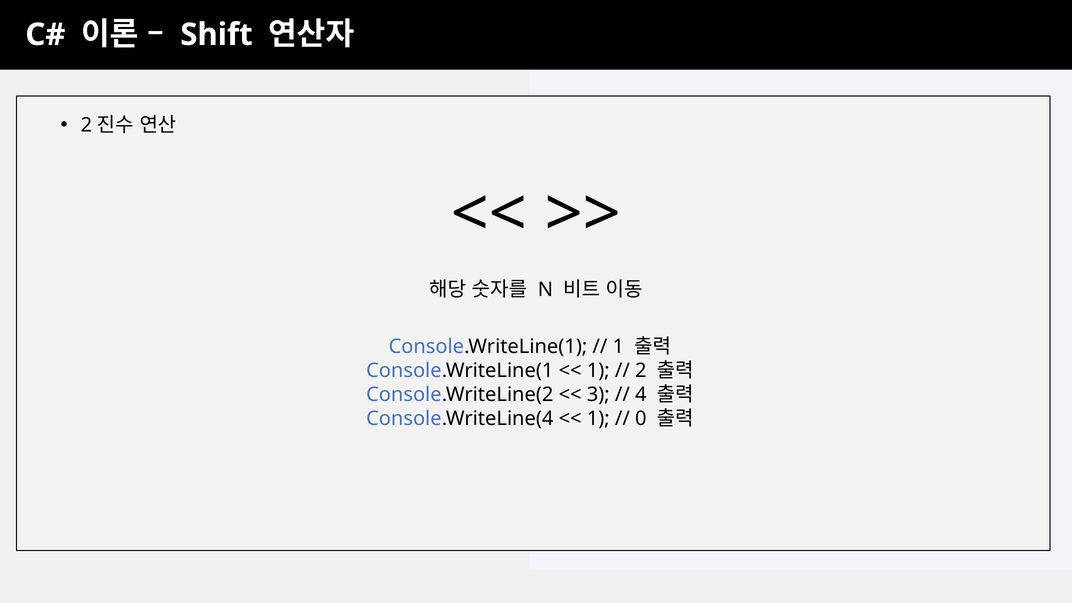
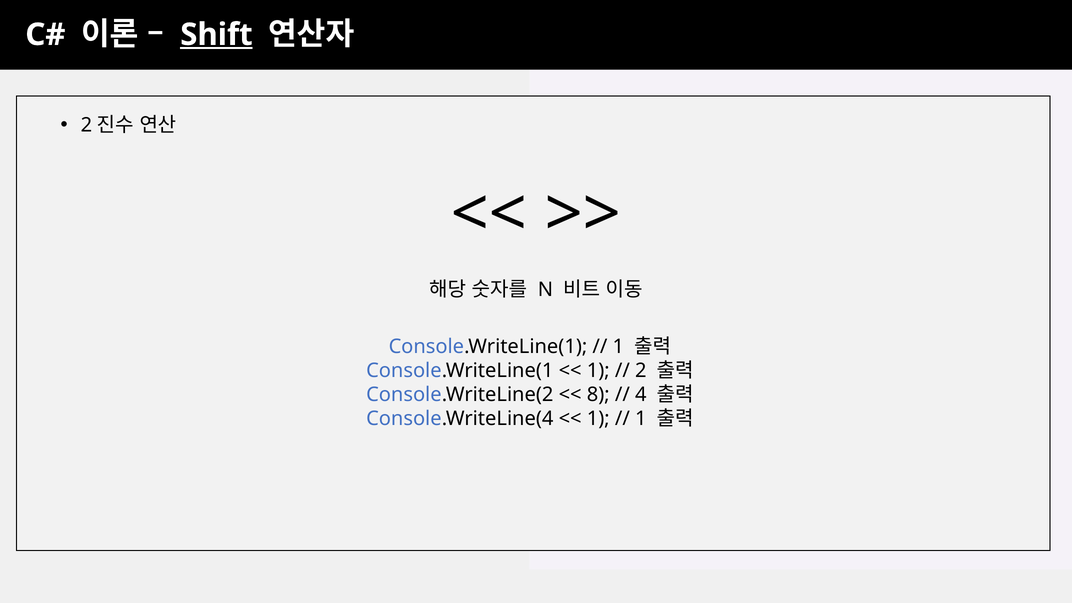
Shift underline: none -> present (216, 35)
3: 3 -> 8 (598, 395)
0: 0 -> 1 (641, 419)
